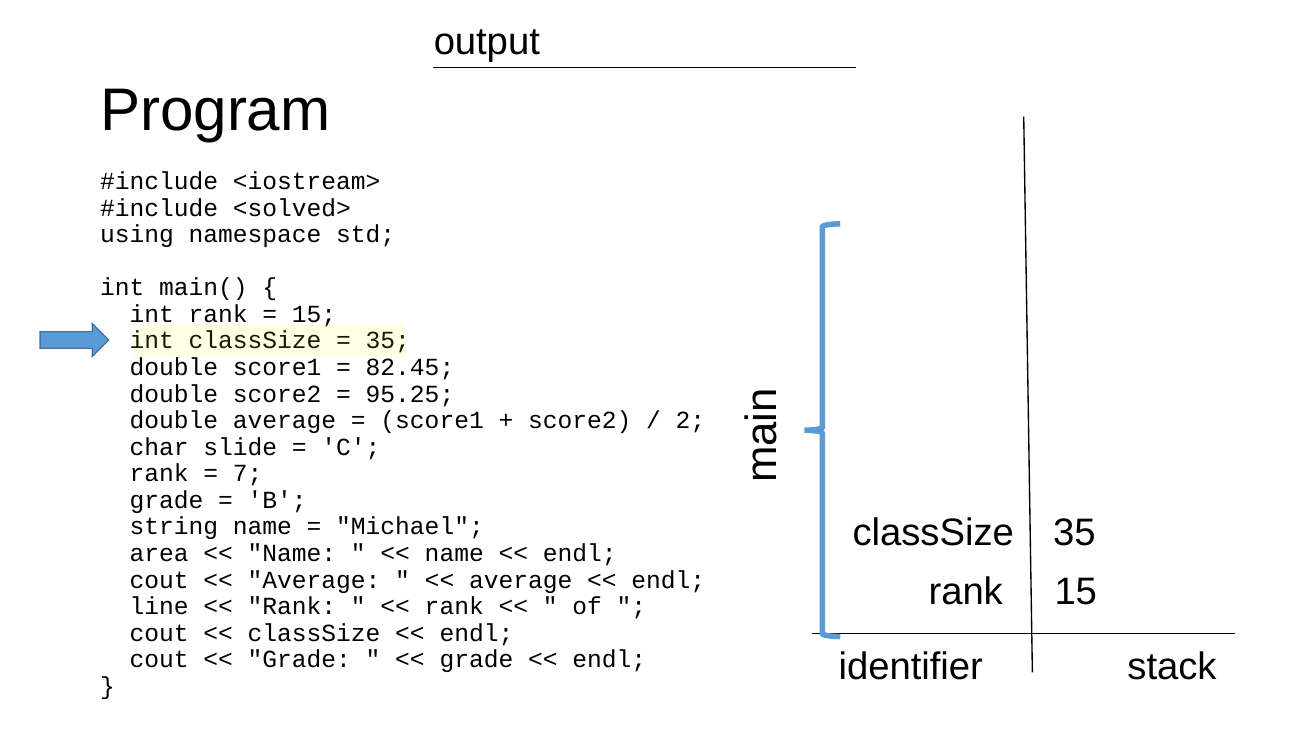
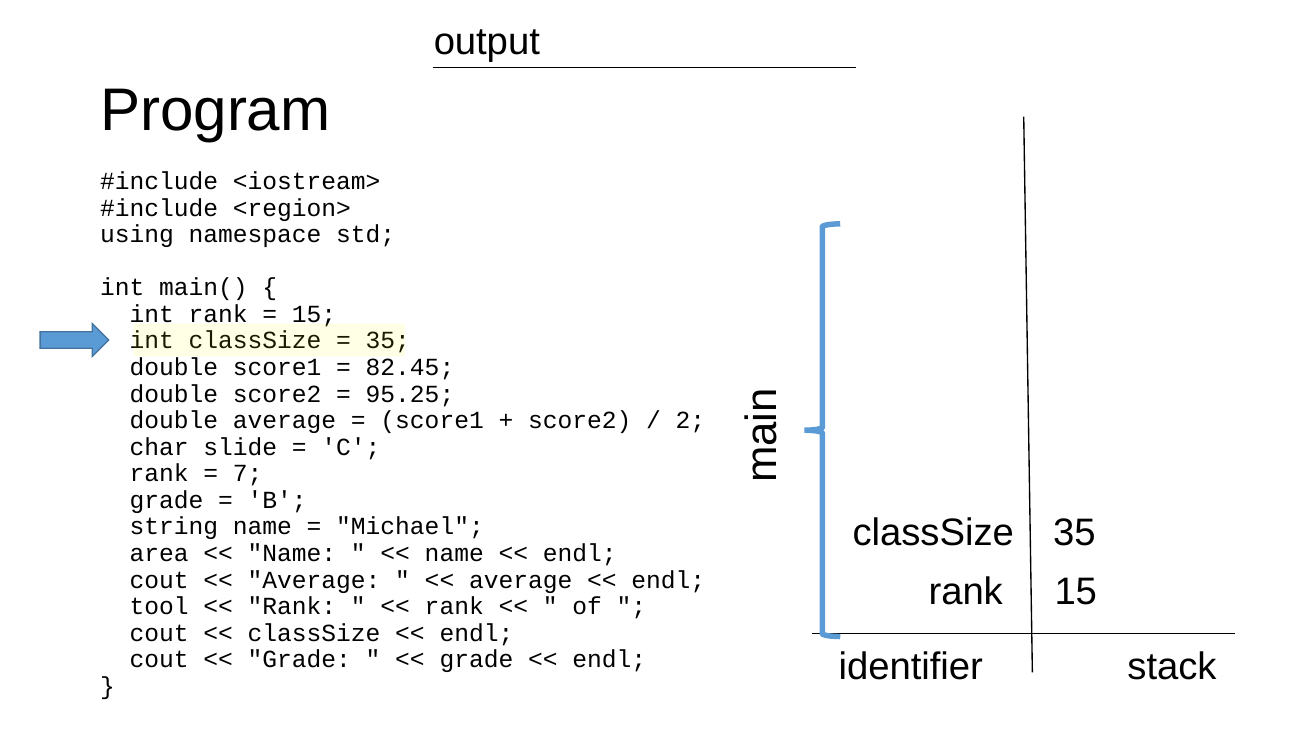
<solved>: <solved> -> <region> (292, 208)
line: line -> tool (159, 607)
